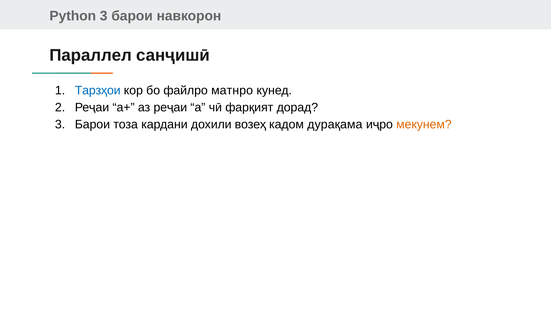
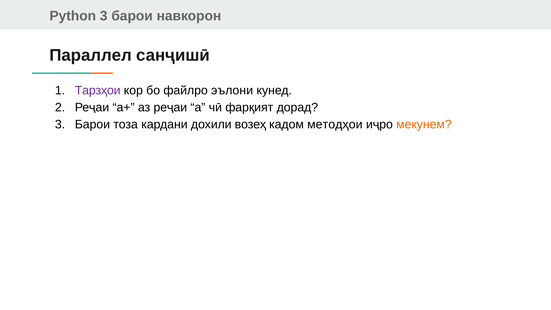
Тарзҳои colour: blue -> purple (98, 91)
матнро: матнро -> эълони (232, 91)
дурақама: дурақама -> методҳои (335, 124)
